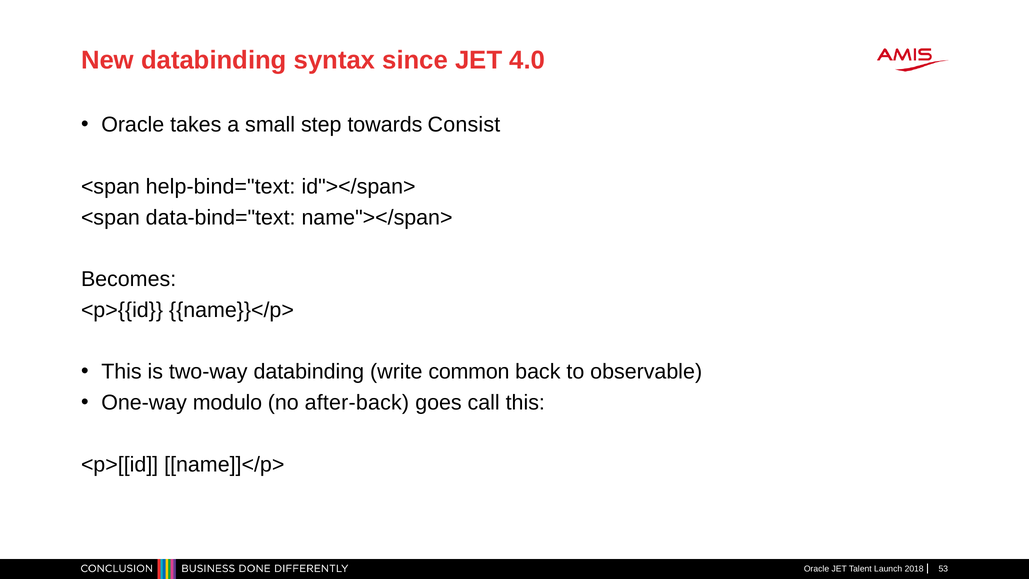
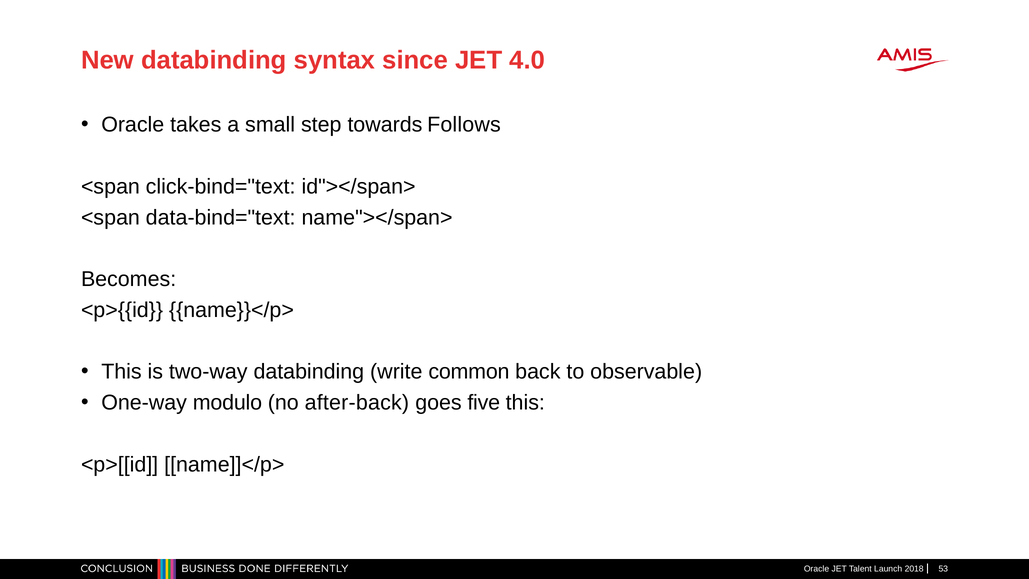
Consist: Consist -> Follows (464, 125)
help-bind="text: help-bind="text -> click-bind="text (221, 187)
call: call -> five (484, 403)
